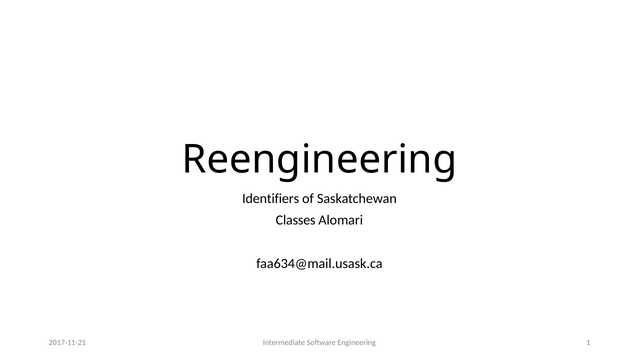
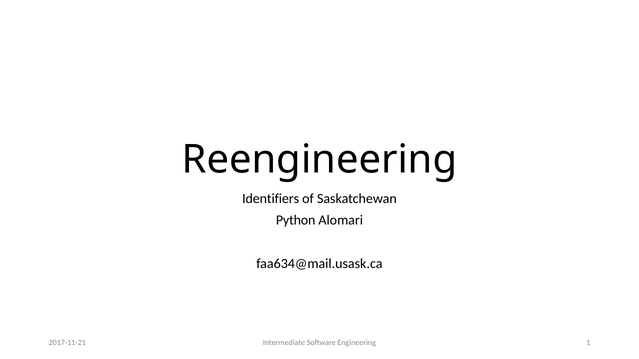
Classes: Classes -> Python (296, 220)
